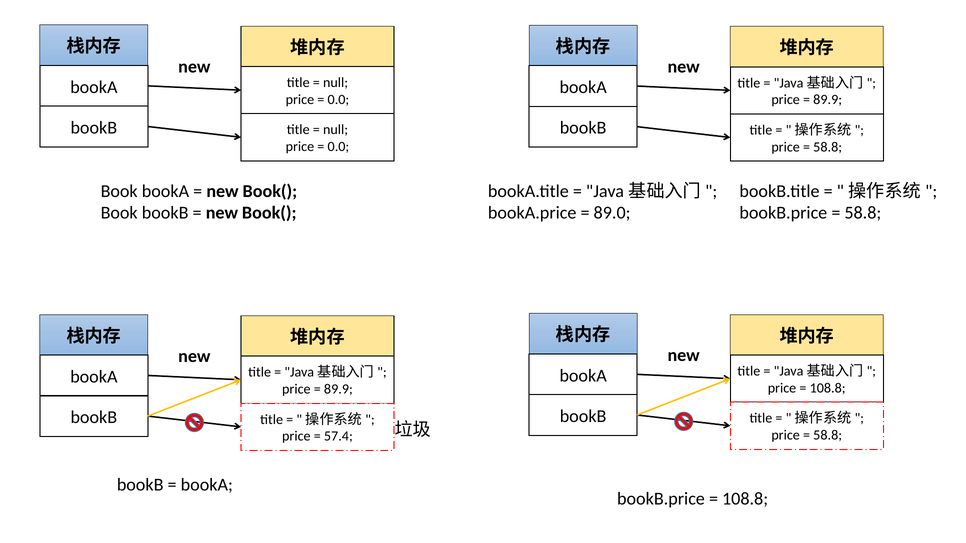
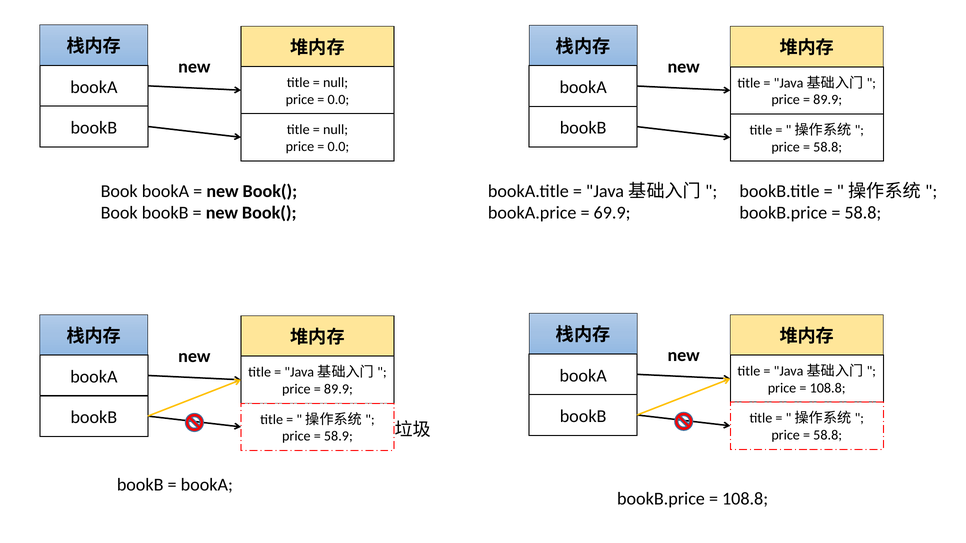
89.0: 89.0 -> 69.9 (612, 213)
57.4: 57.4 -> 58.9 (338, 437)
